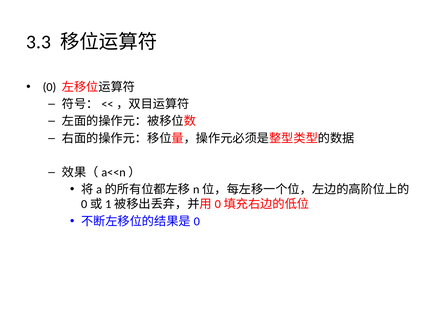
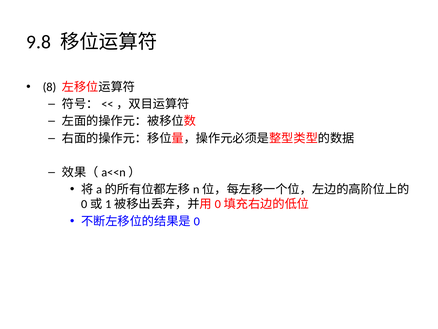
3.3: 3.3 -> 9.8 (39, 42)
0: 0 -> 8 (49, 87)
